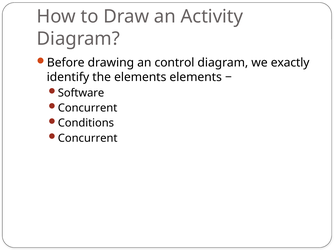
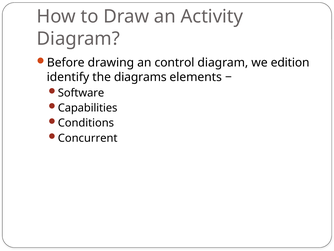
exactly: exactly -> edition (290, 63)
the elements: elements -> diagrams (140, 77)
Concurrent: Concurrent -> Capabilities (88, 108)
